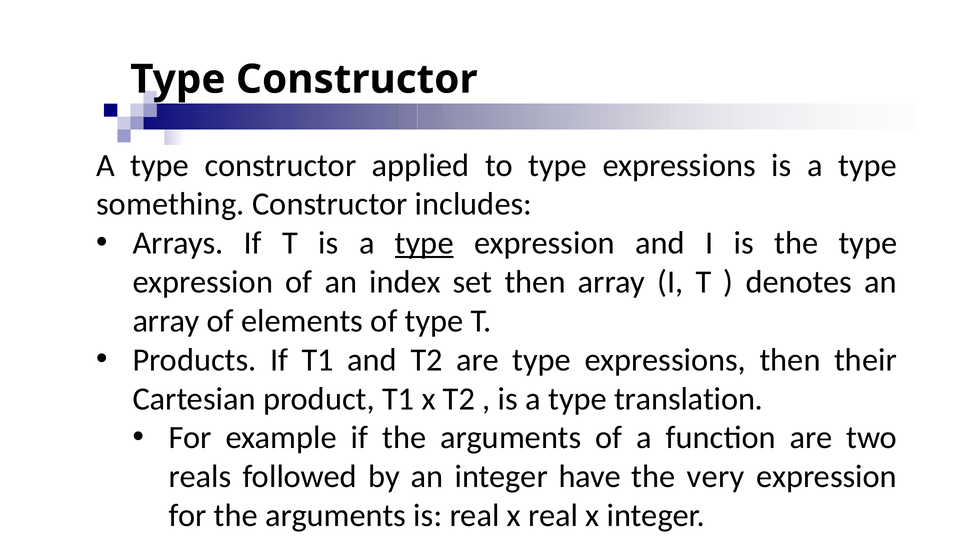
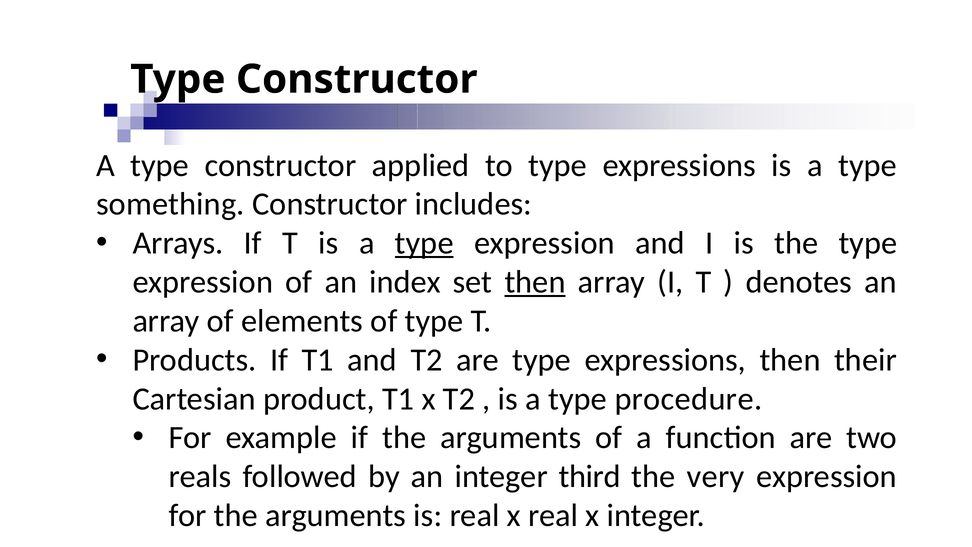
then underline: none -> present (535, 282)
translation: translation -> procedure (688, 399)
have: have -> third (590, 476)
